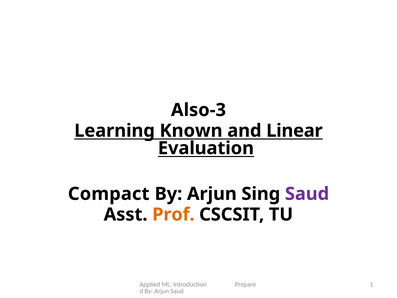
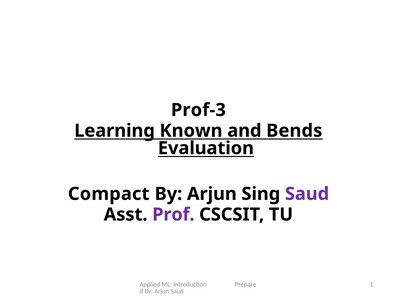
Also-3: Also-3 -> Prof-3 (198, 110)
Linear: Linear -> Bends (294, 131)
Prof colour: orange -> purple (173, 214)
